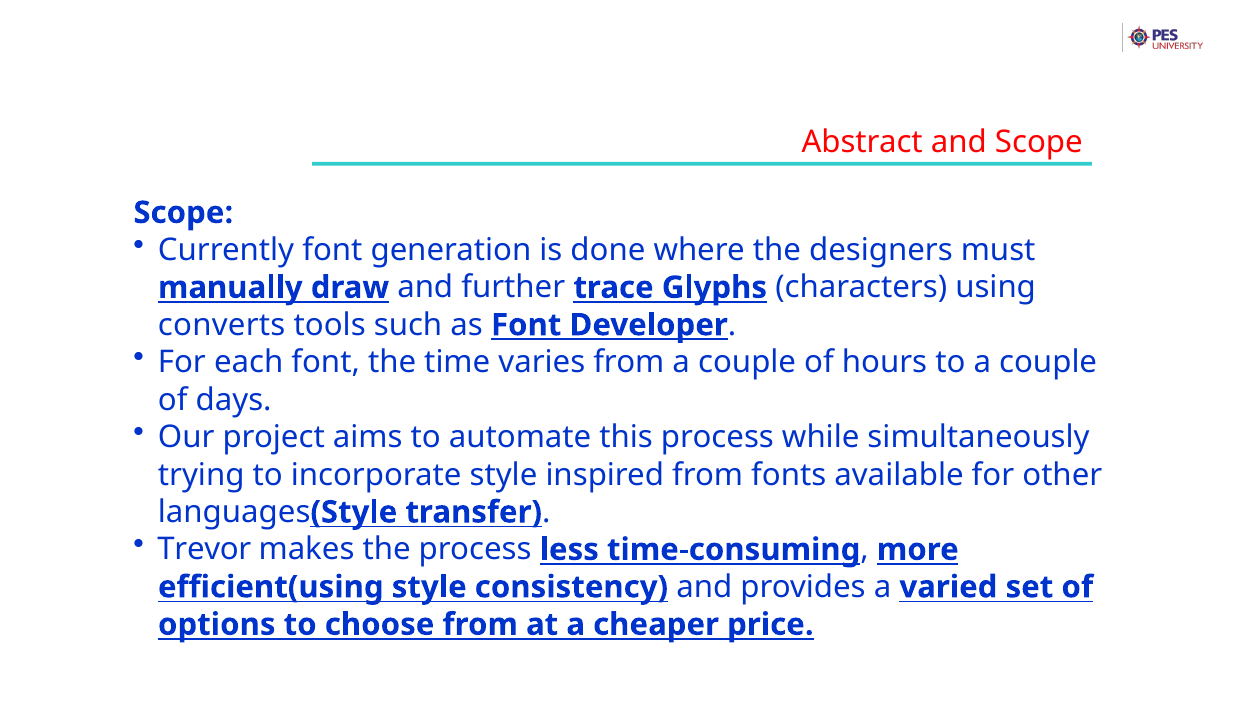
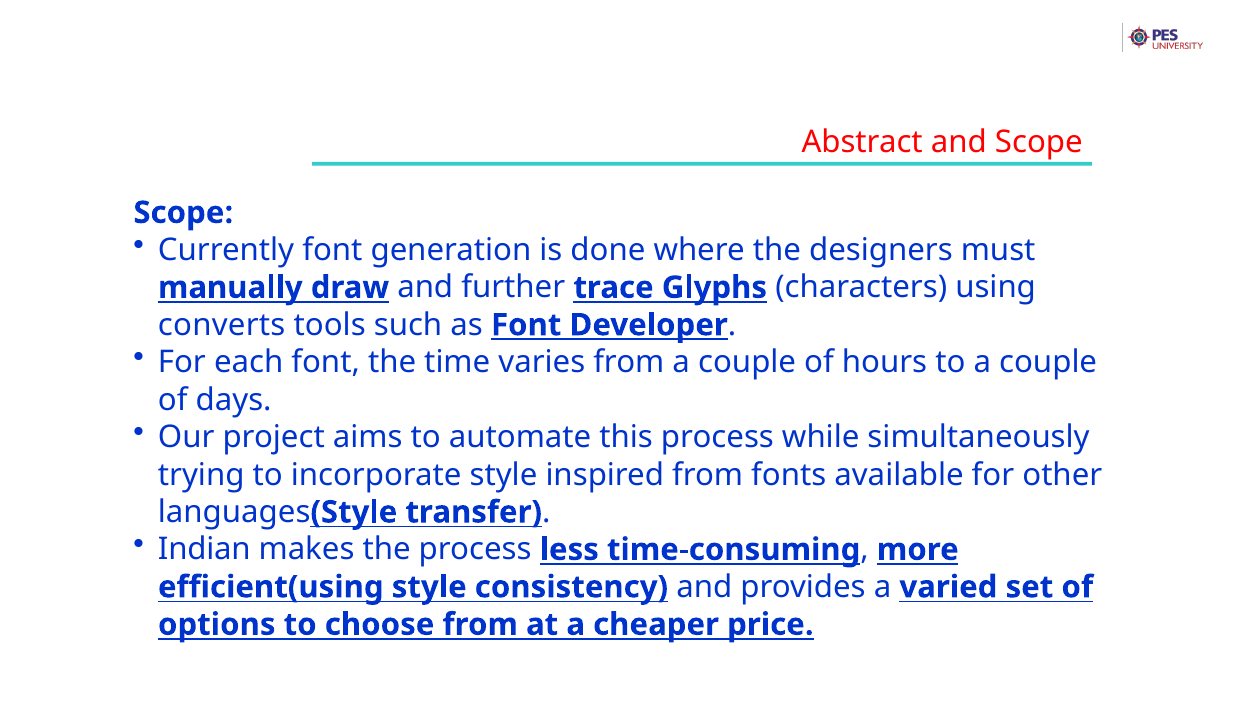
Trevor: Trevor -> Indian (204, 550)
